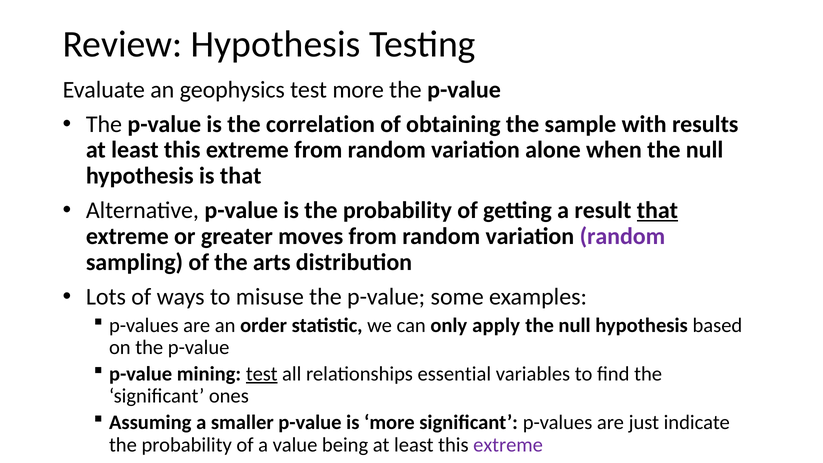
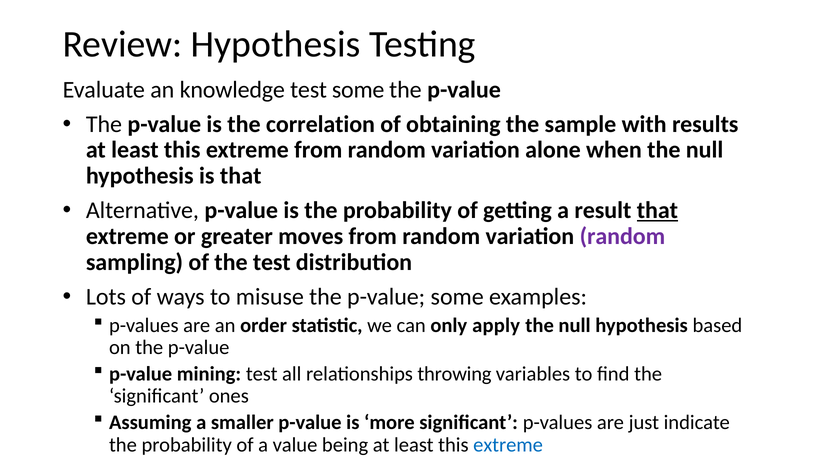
geophysics: geophysics -> knowledge (232, 90)
test more: more -> some (358, 90)
the arts: arts -> test (272, 262)
test underline: present -> none (262, 374)
essential: essential -> throwing (454, 374)
extreme colour: purple -> blue (508, 445)
